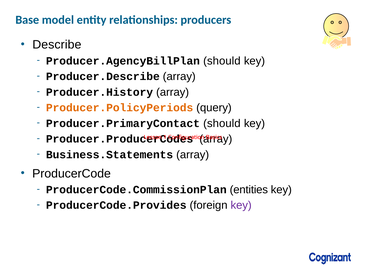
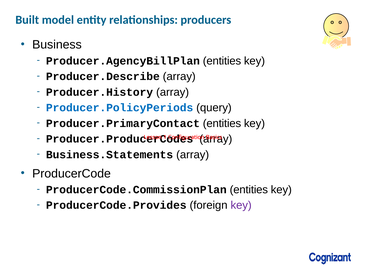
Base: Base -> Built (27, 20)
Describe: Describe -> Business (57, 45)
Producer.AgencyBillPlan should: should -> entities (222, 61)
Producer.PolicyPeriods colour: orange -> blue (120, 108)
Producer.PrimaryContact should: should -> entities (222, 124)
